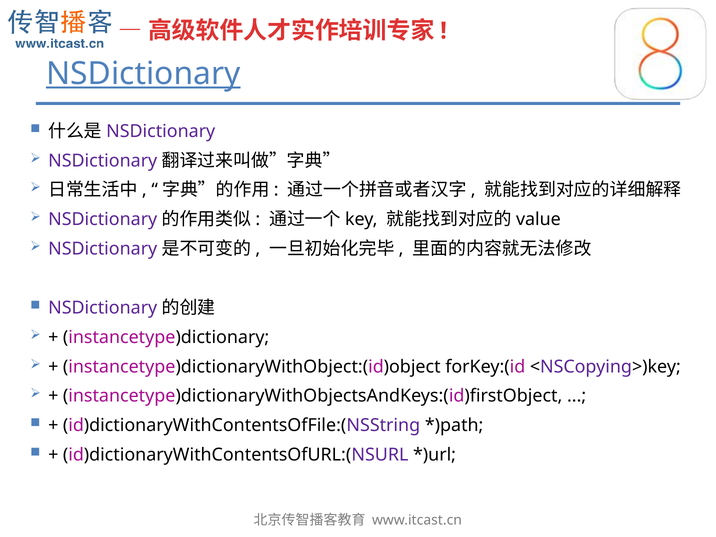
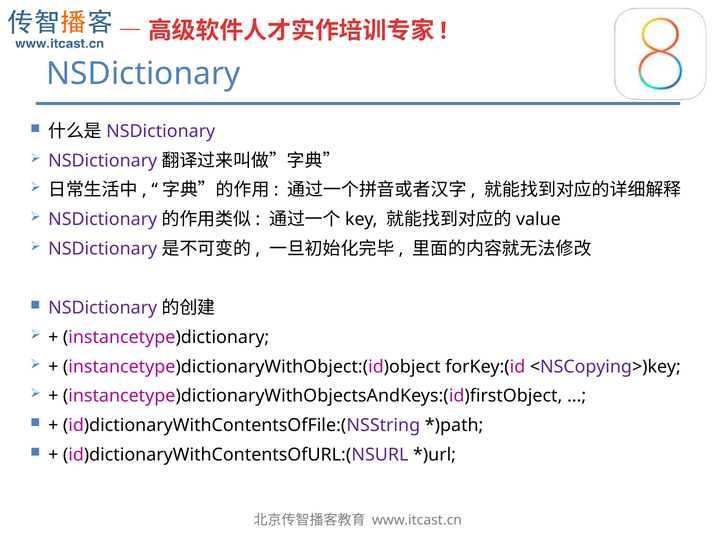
NSDictionary underline: present -> none (143, 74)
